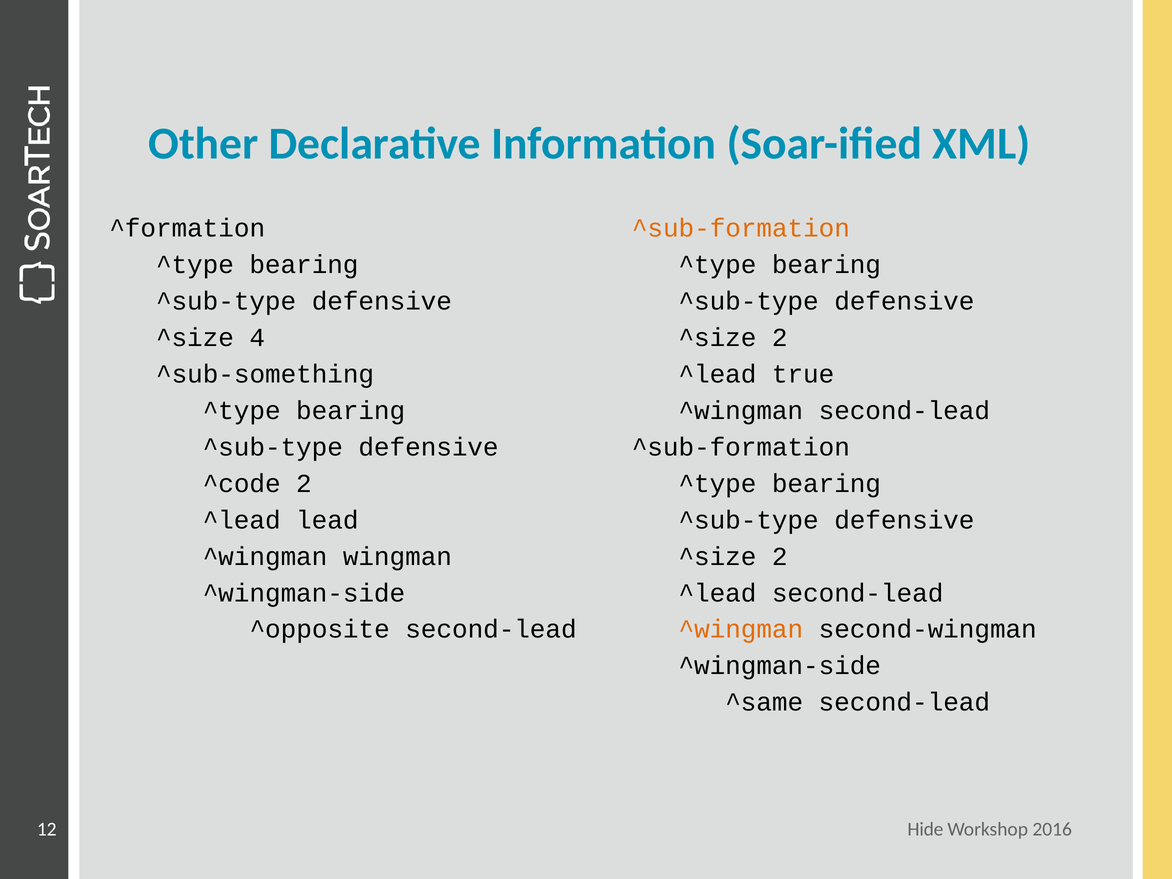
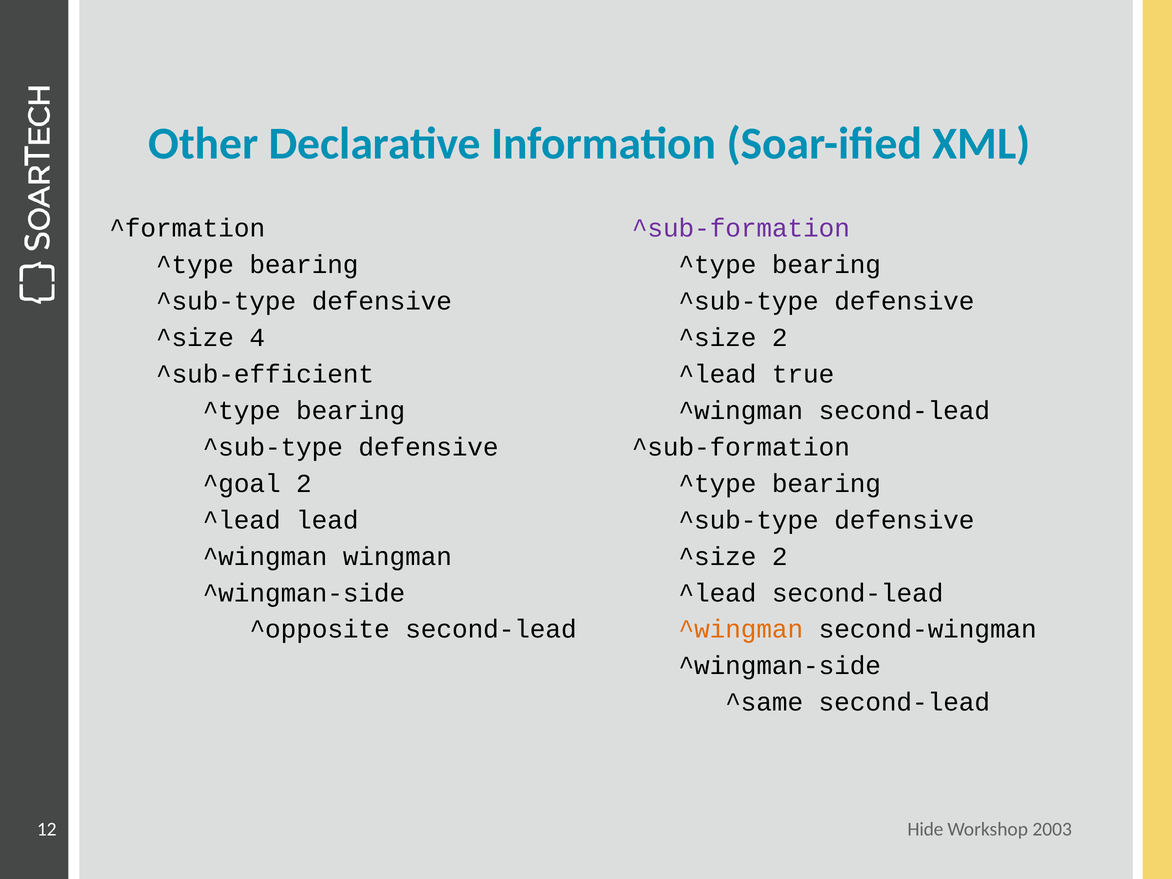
^sub-formation colour: orange -> purple (741, 228)
^sub-something: ^sub-something -> ^sub-efficient (265, 374)
^code: ^code -> ^goal (242, 484)
2016: 2016 -> 2003 (1052, 830)
